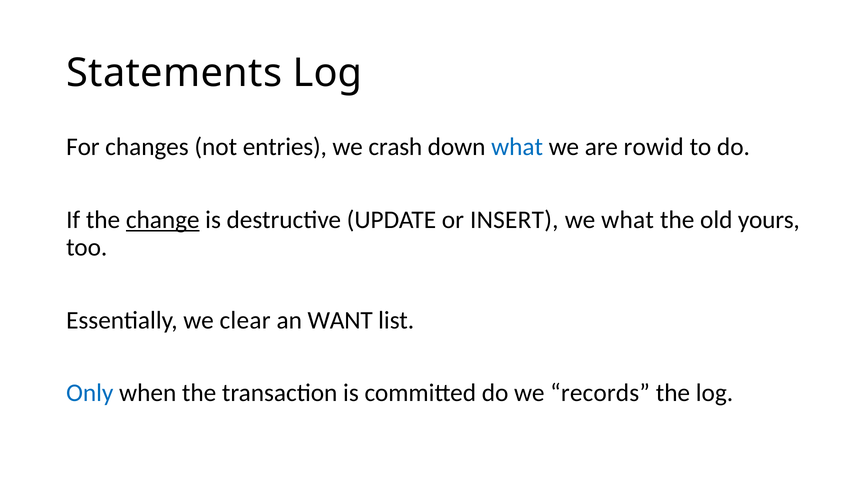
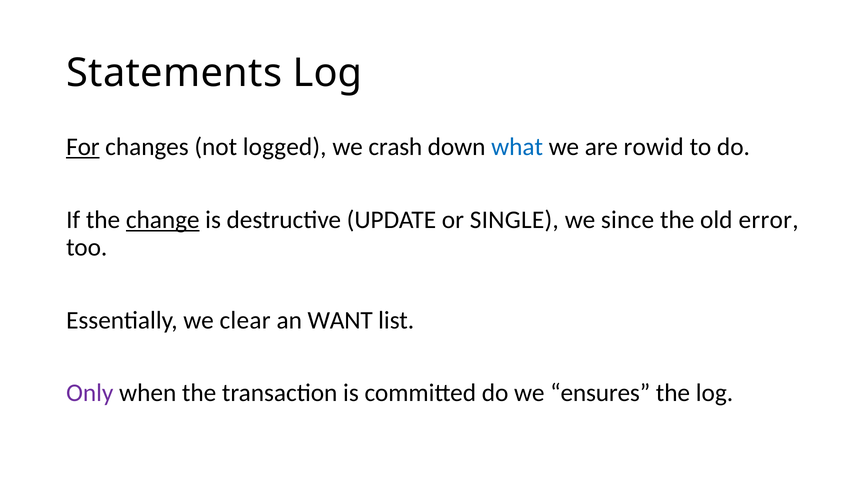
For underline: none -> present (83, 147)
entries: entries -> logged (285, 147)
INSERT: INSERT -> SINGLE (514, 220)
we what: what -> since (628, 220)
yours: yours -> error (769, 220)
Only colour: blue -> purple (90, 392)
records: records -> ensures (600, 392)
